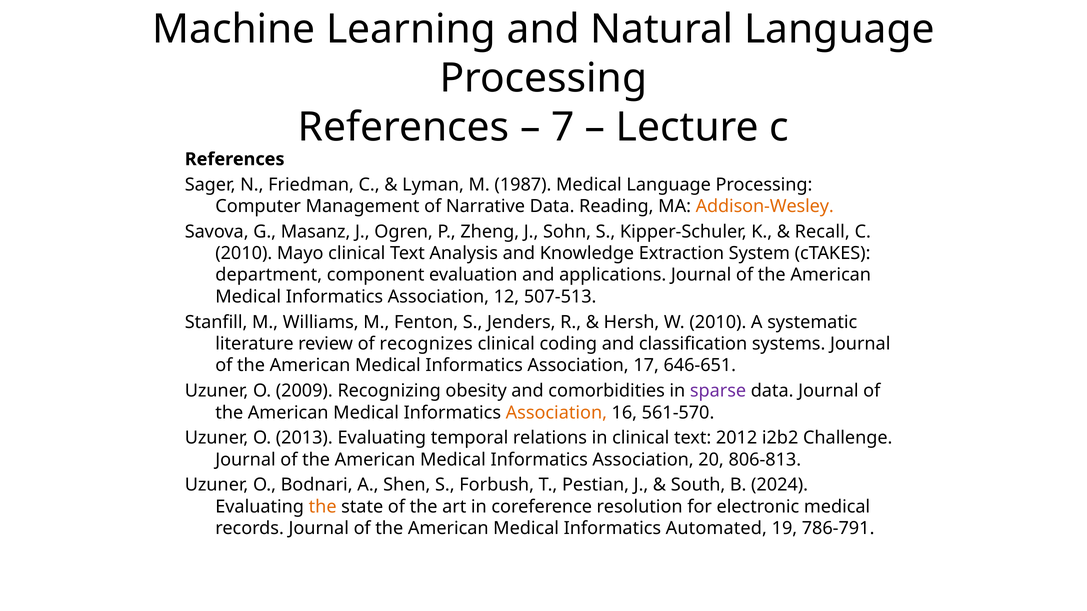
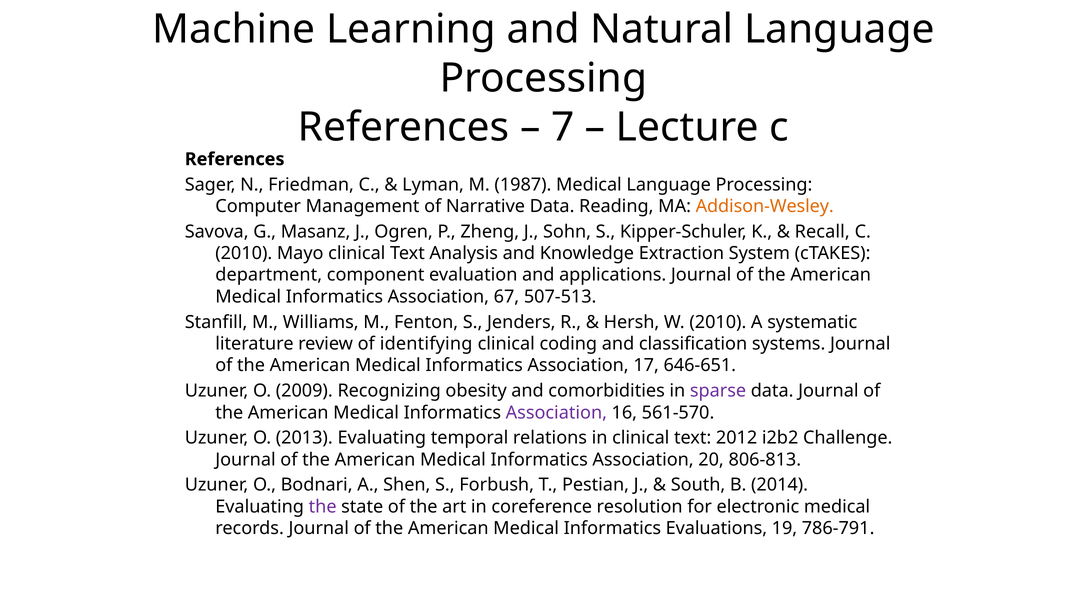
12: 12 -> 67 (506, 297)
recognizes: recognizes -> identifying (426, 344)
Association colour: orange -> purple (556, 413)
2024: 2024 -> 2014 (780, 485)
the colour: orange -> purple (323, 507)
Automated: Automated -> Evaluations (716, 529)
